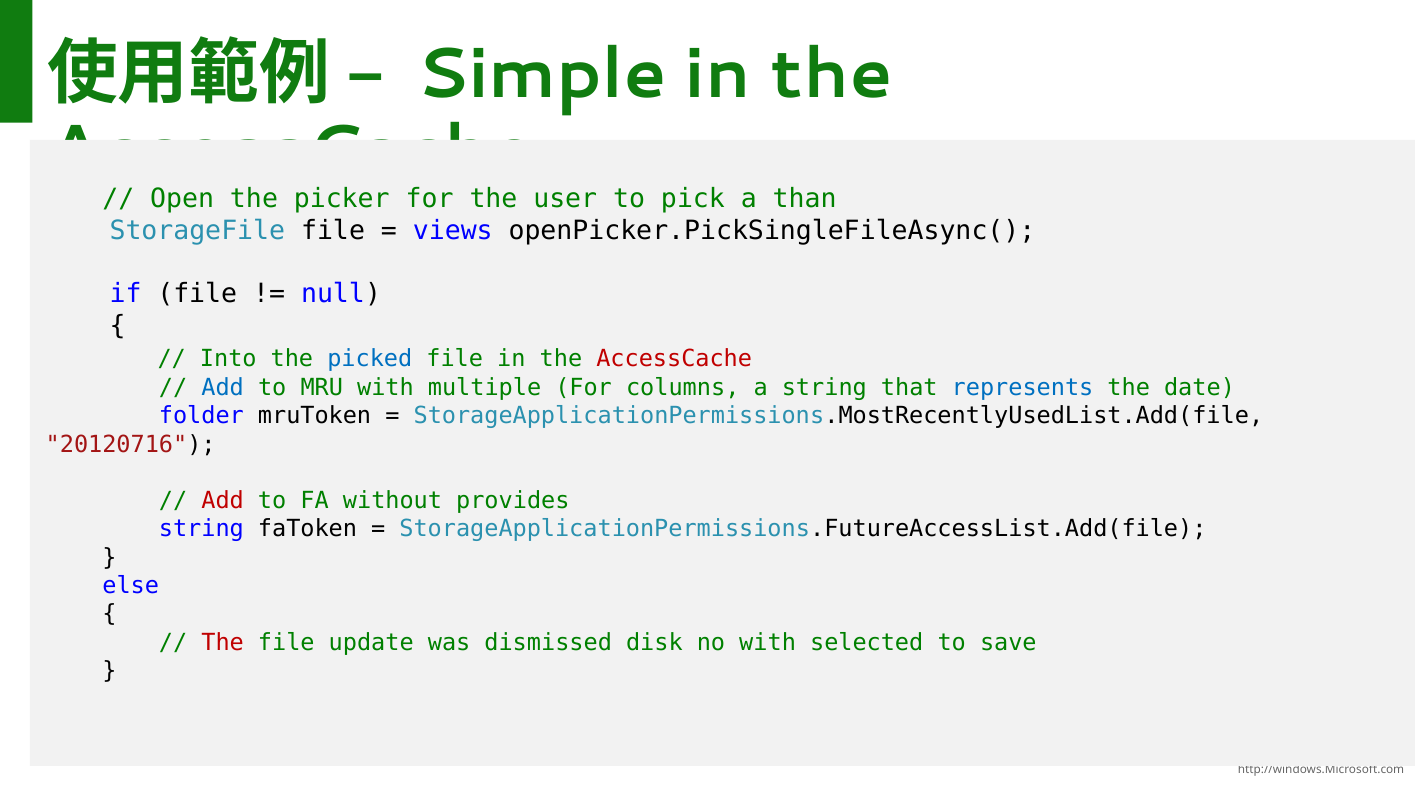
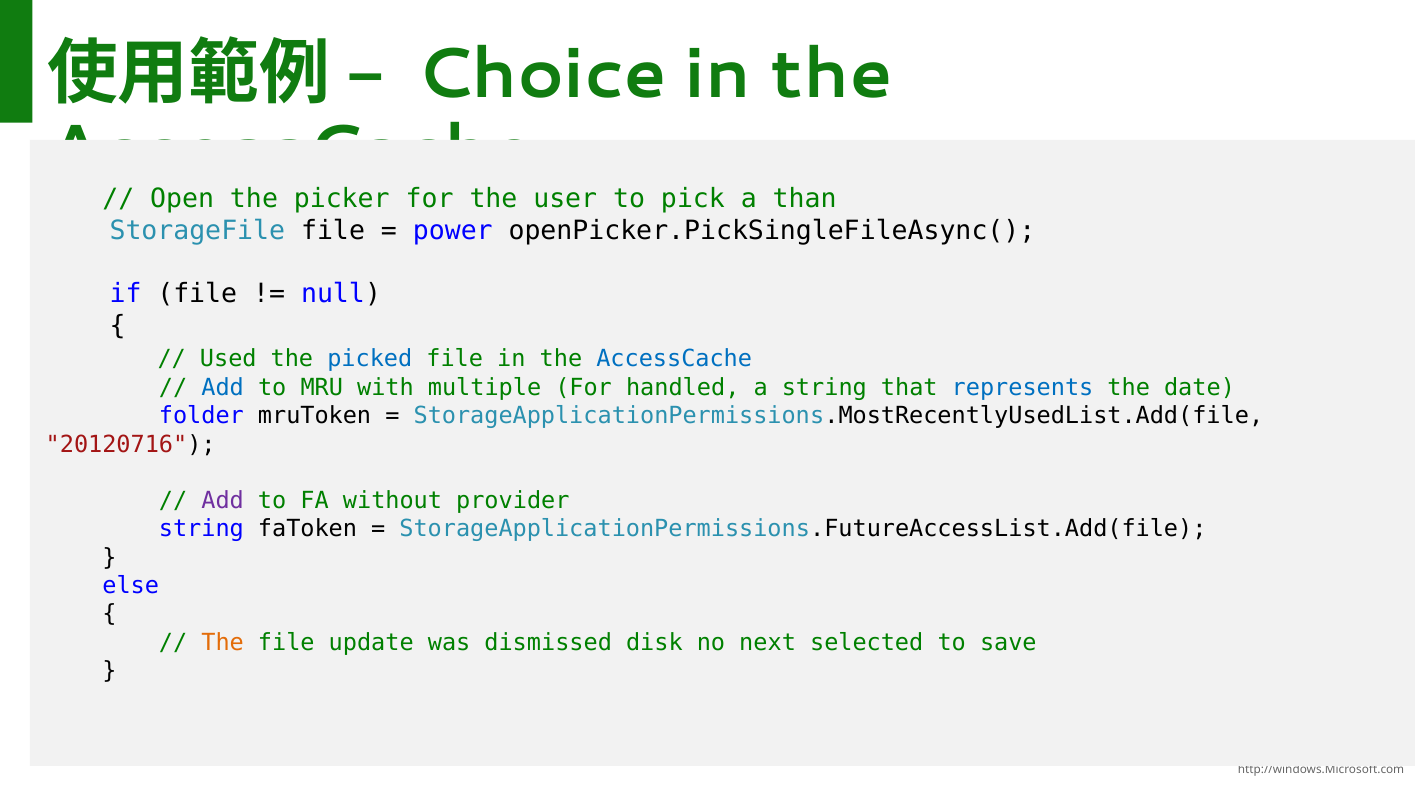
Simple: Simple -> Choice (542, 74)
views: views -> power (453, 230)
Into: Into -> Used (228, 359)
AccessCache colour: red -> blue (674, 359)
columns: columns -> handled (683, 388)
Add colour: red -> purple (223, 501)
provides: provides -> provider (513, 501)
The colour: red -> orange (223, 642)
no with: with -> next (768, 642)
